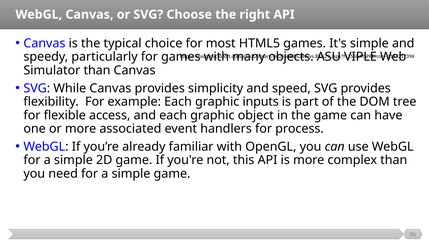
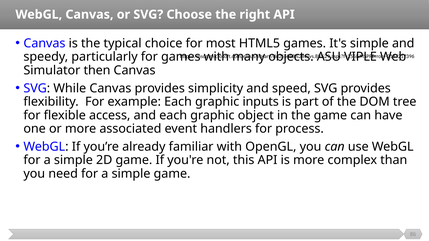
Simulator than: than -> then (97, 70)
